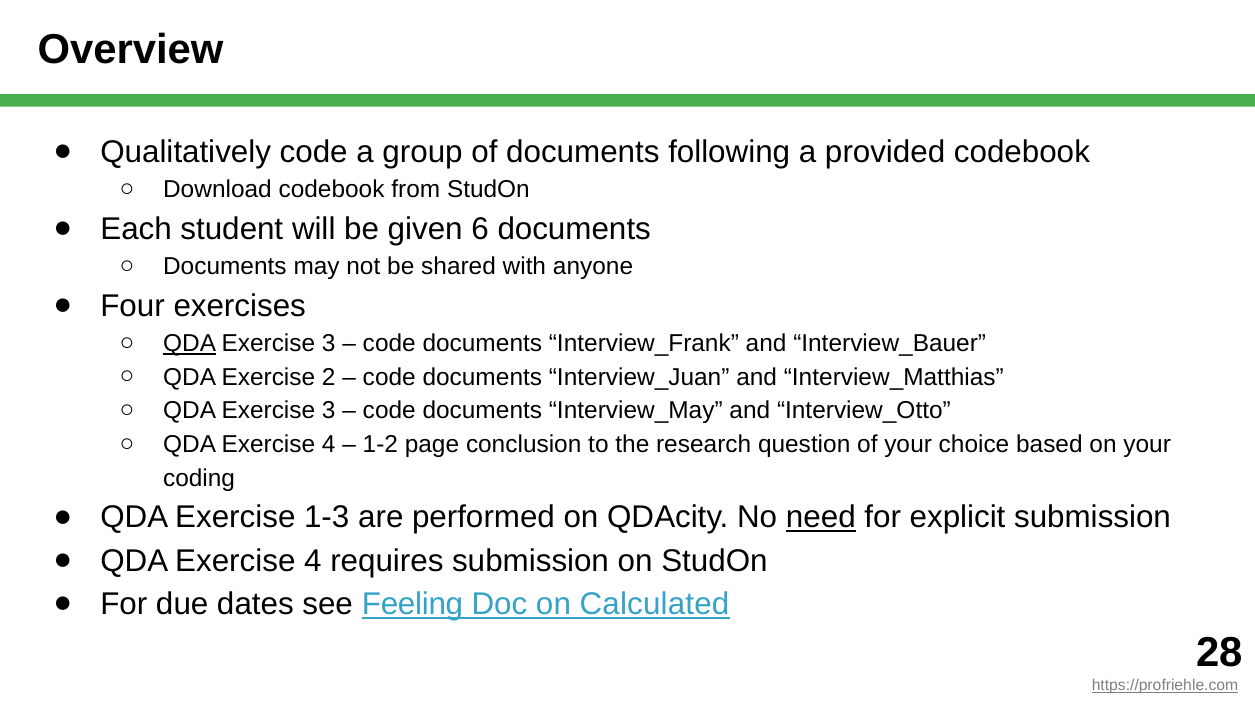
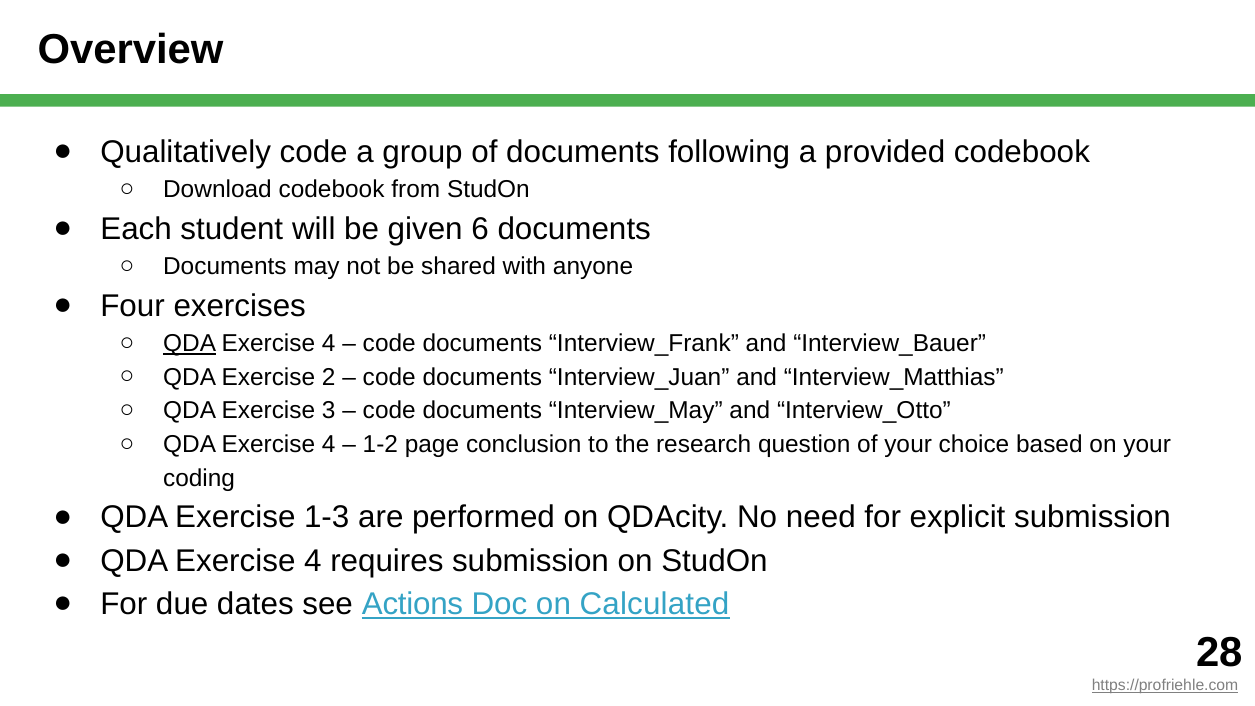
3: 3 -> 4 (329, 343)
need underline: present -> none (821, 518)
Feeling: Feeling -> Actions (413, 604)
